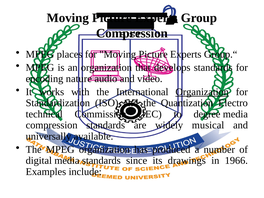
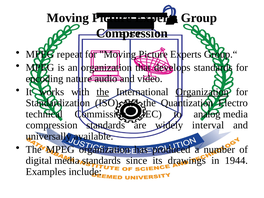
places: places -> repeat (70, 54)
the underline: none -> present (103, 92)
degree: degree -> analog (207, 114)
musical: musical -> interval (208, 125)
1966: 1966 -> 1944 (236, 161)
